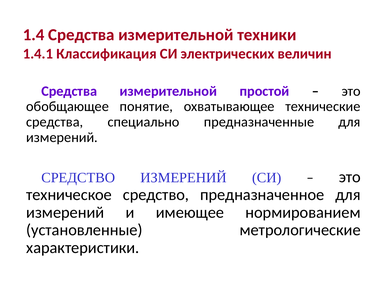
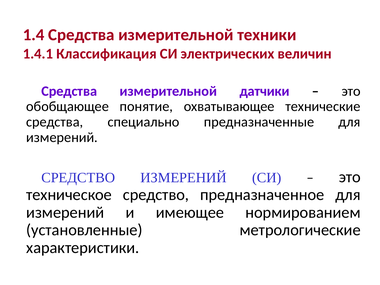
простой: простой -> датчики (265, 91)
